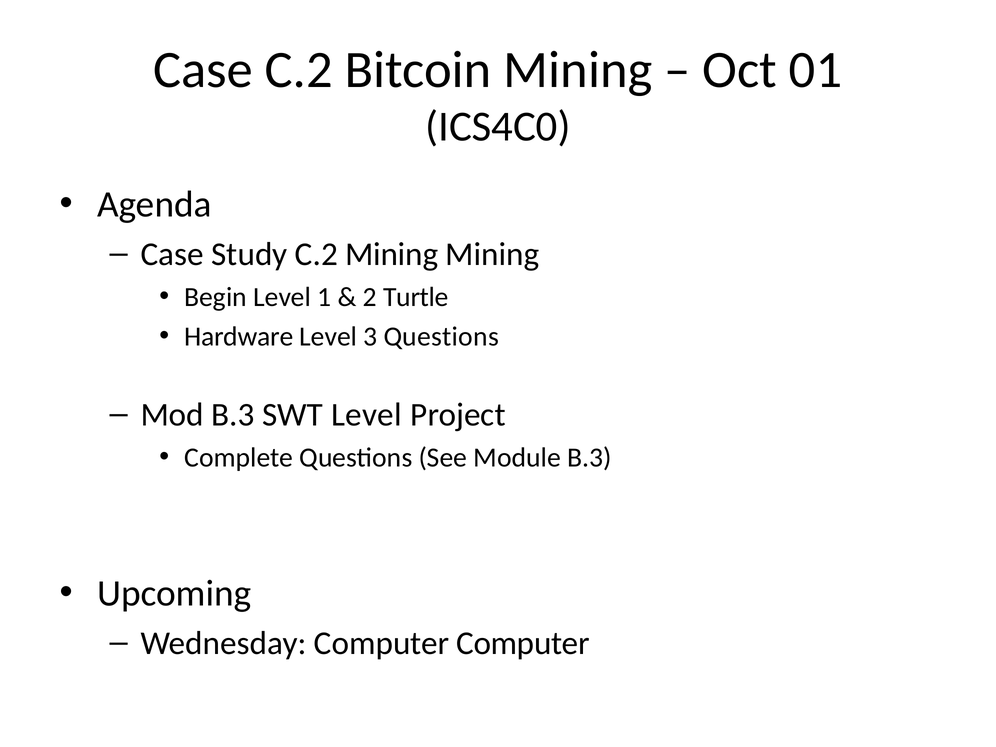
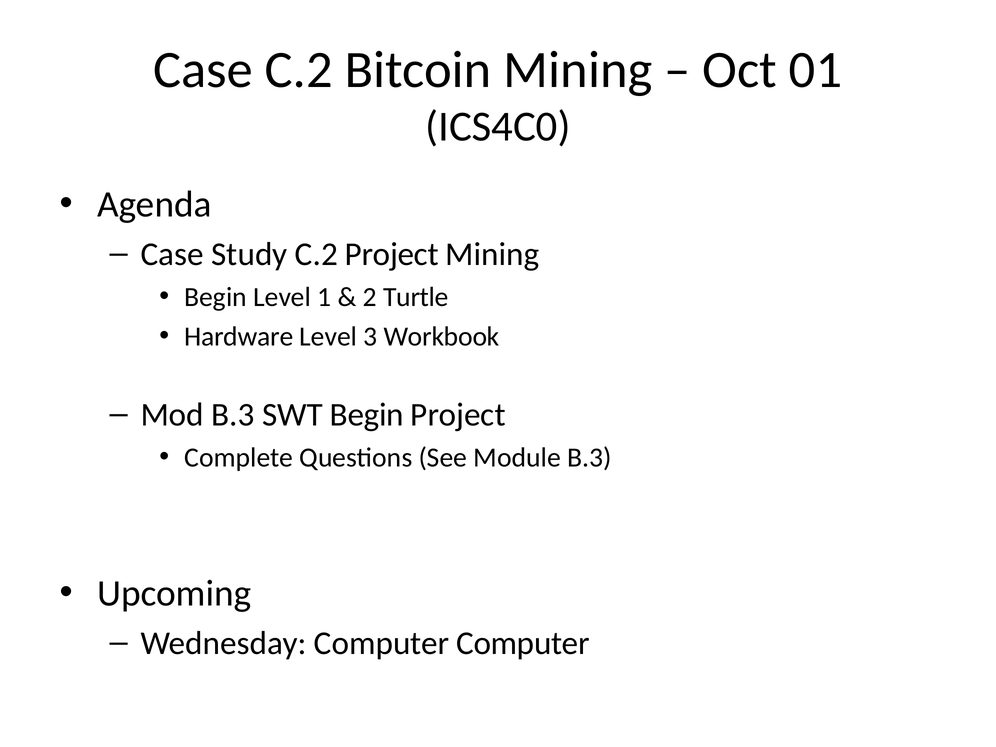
C.2 Mining: Mining -> Project (392, 254)
3 Questions: Questions -> Workbook (442, 337)
SWT Level: Level -> Begin (367, 415)
